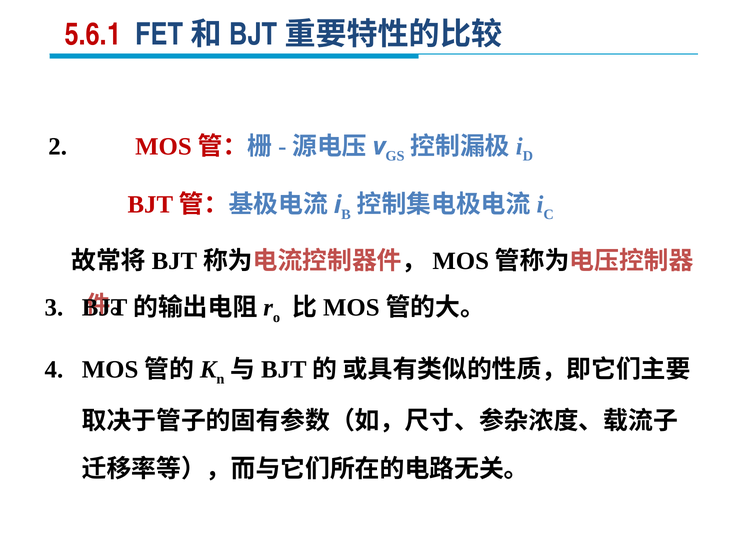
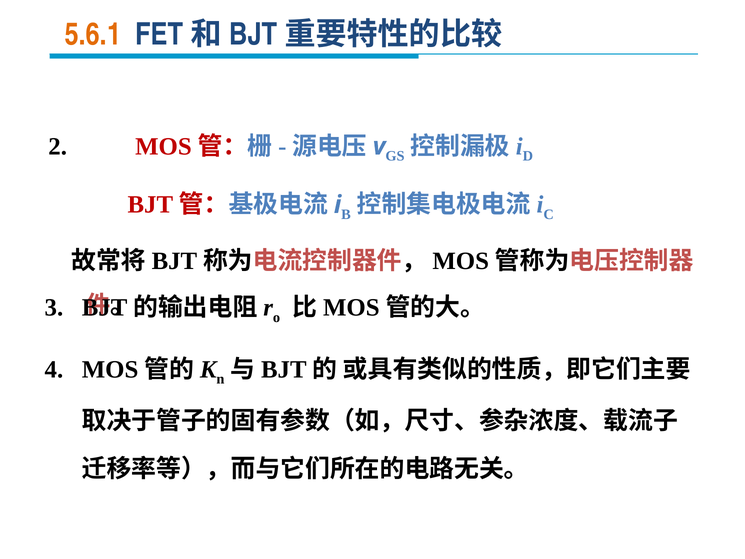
5.6.1 colour: red -> orange (93, 34)
